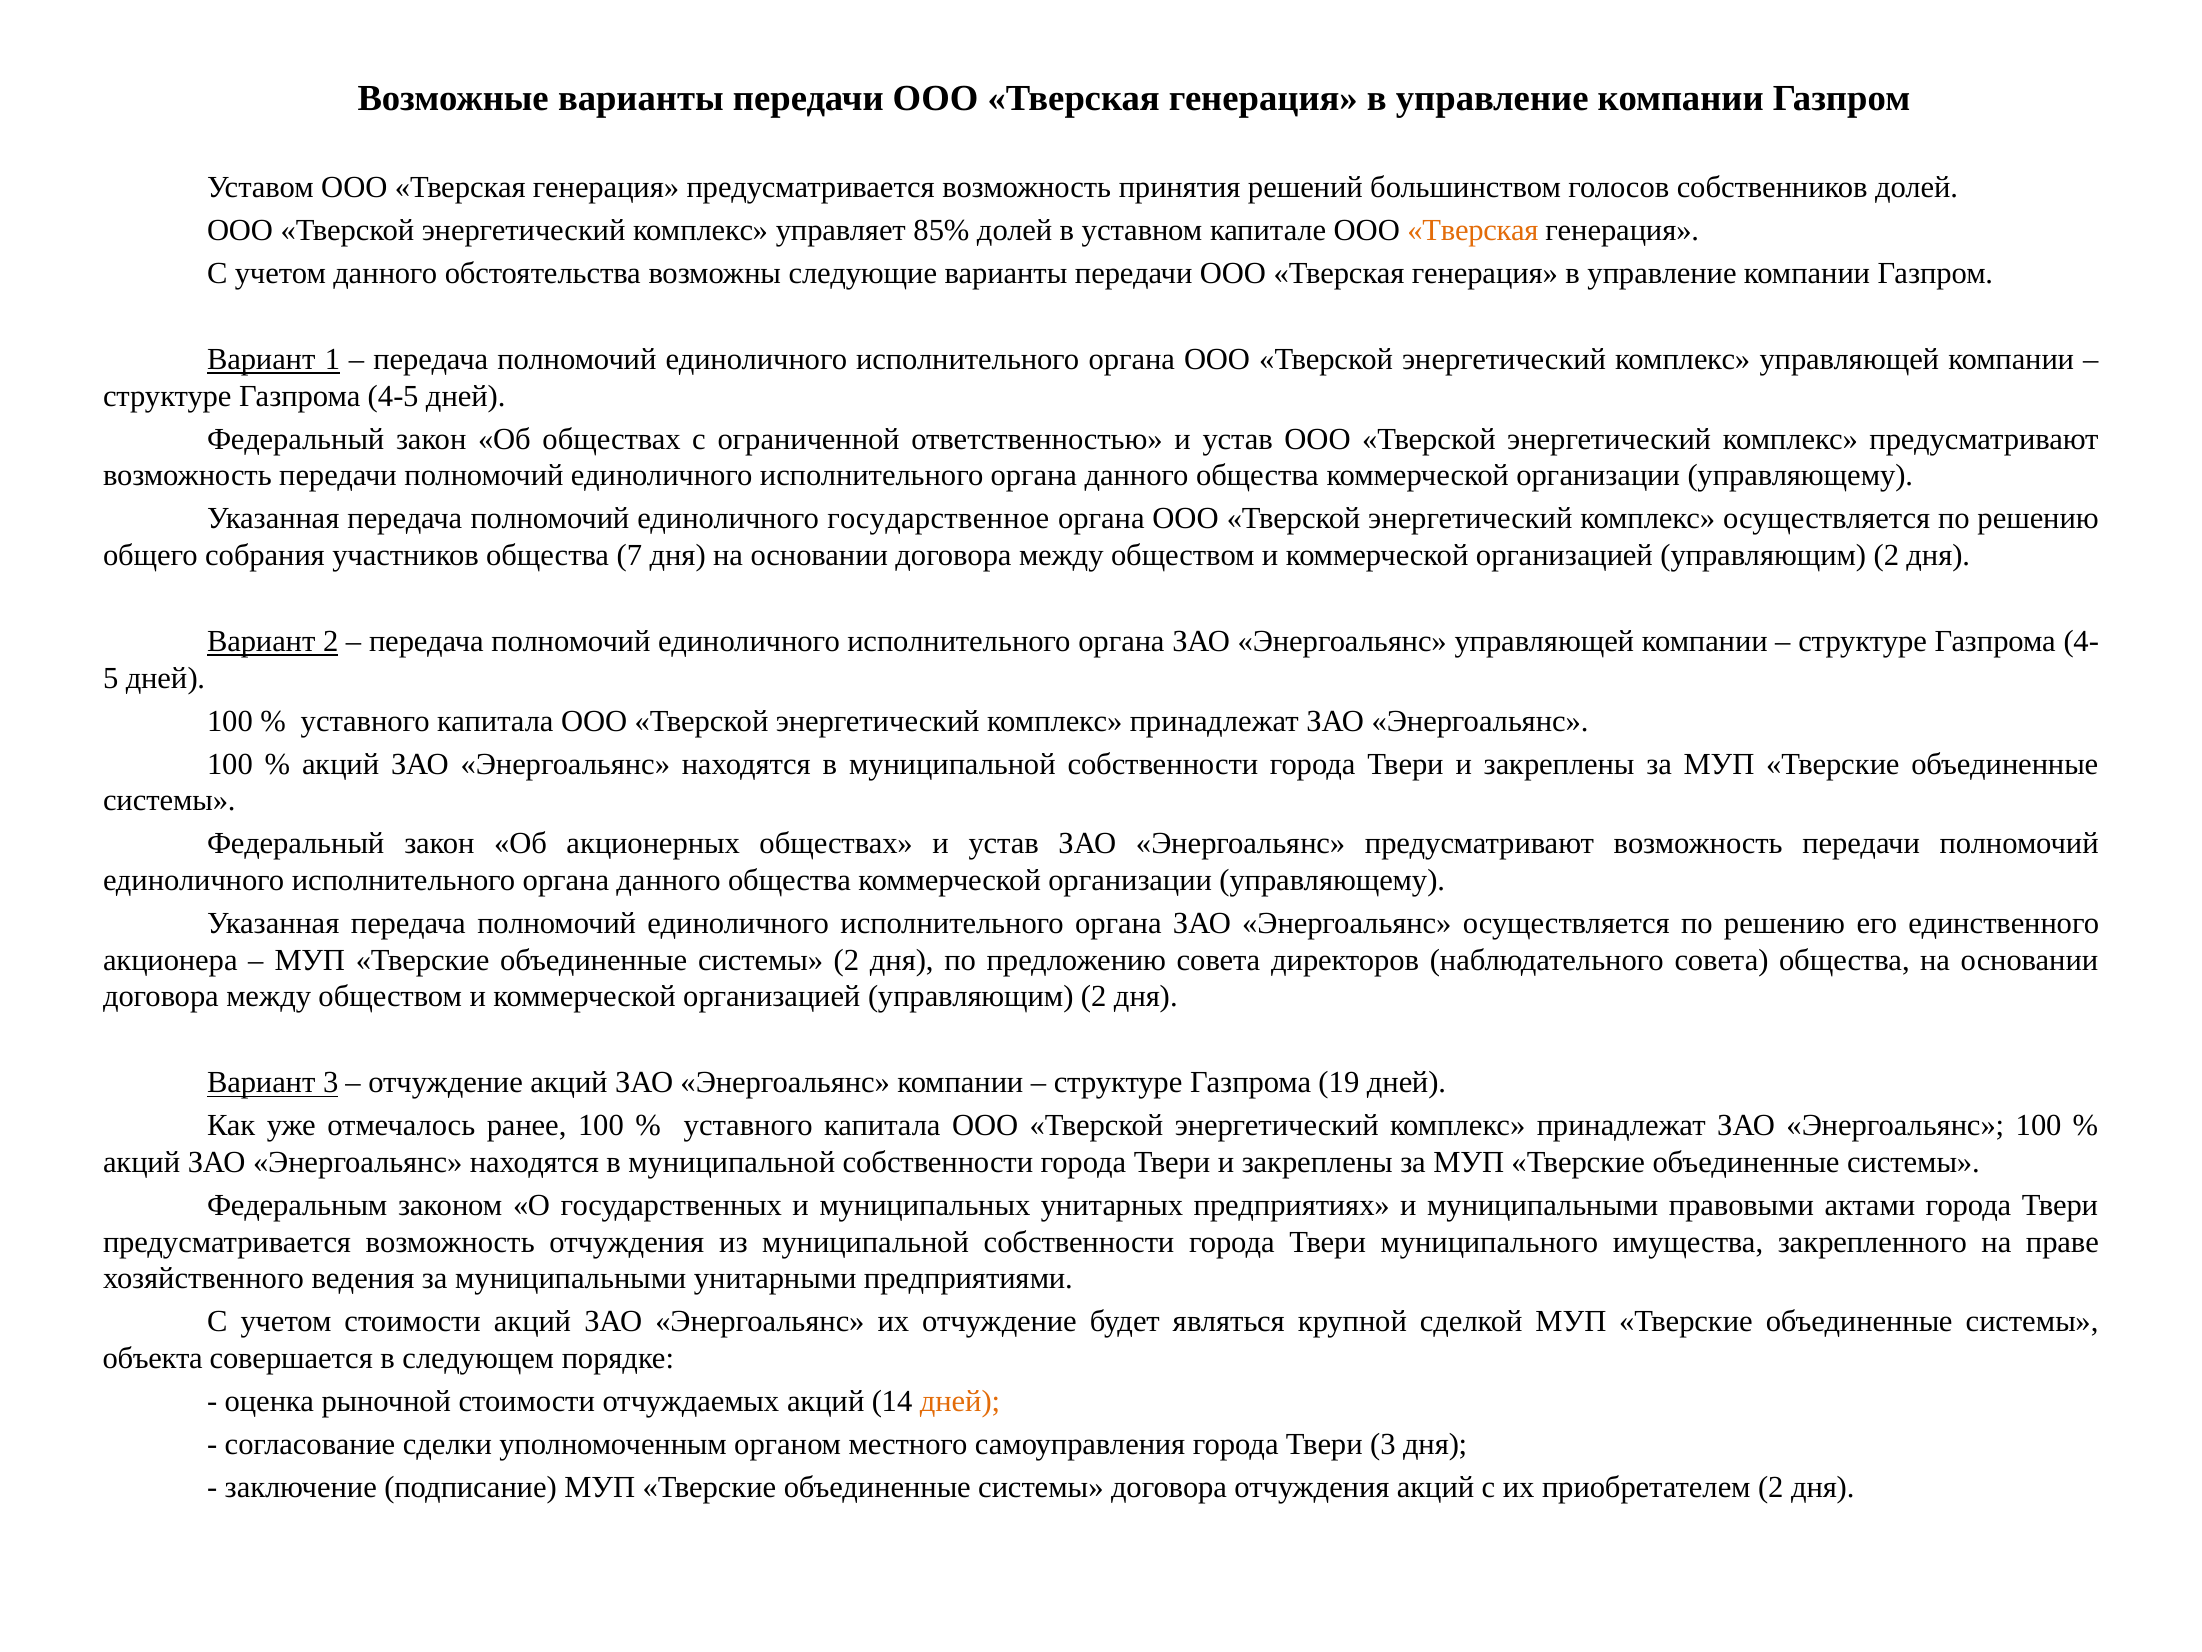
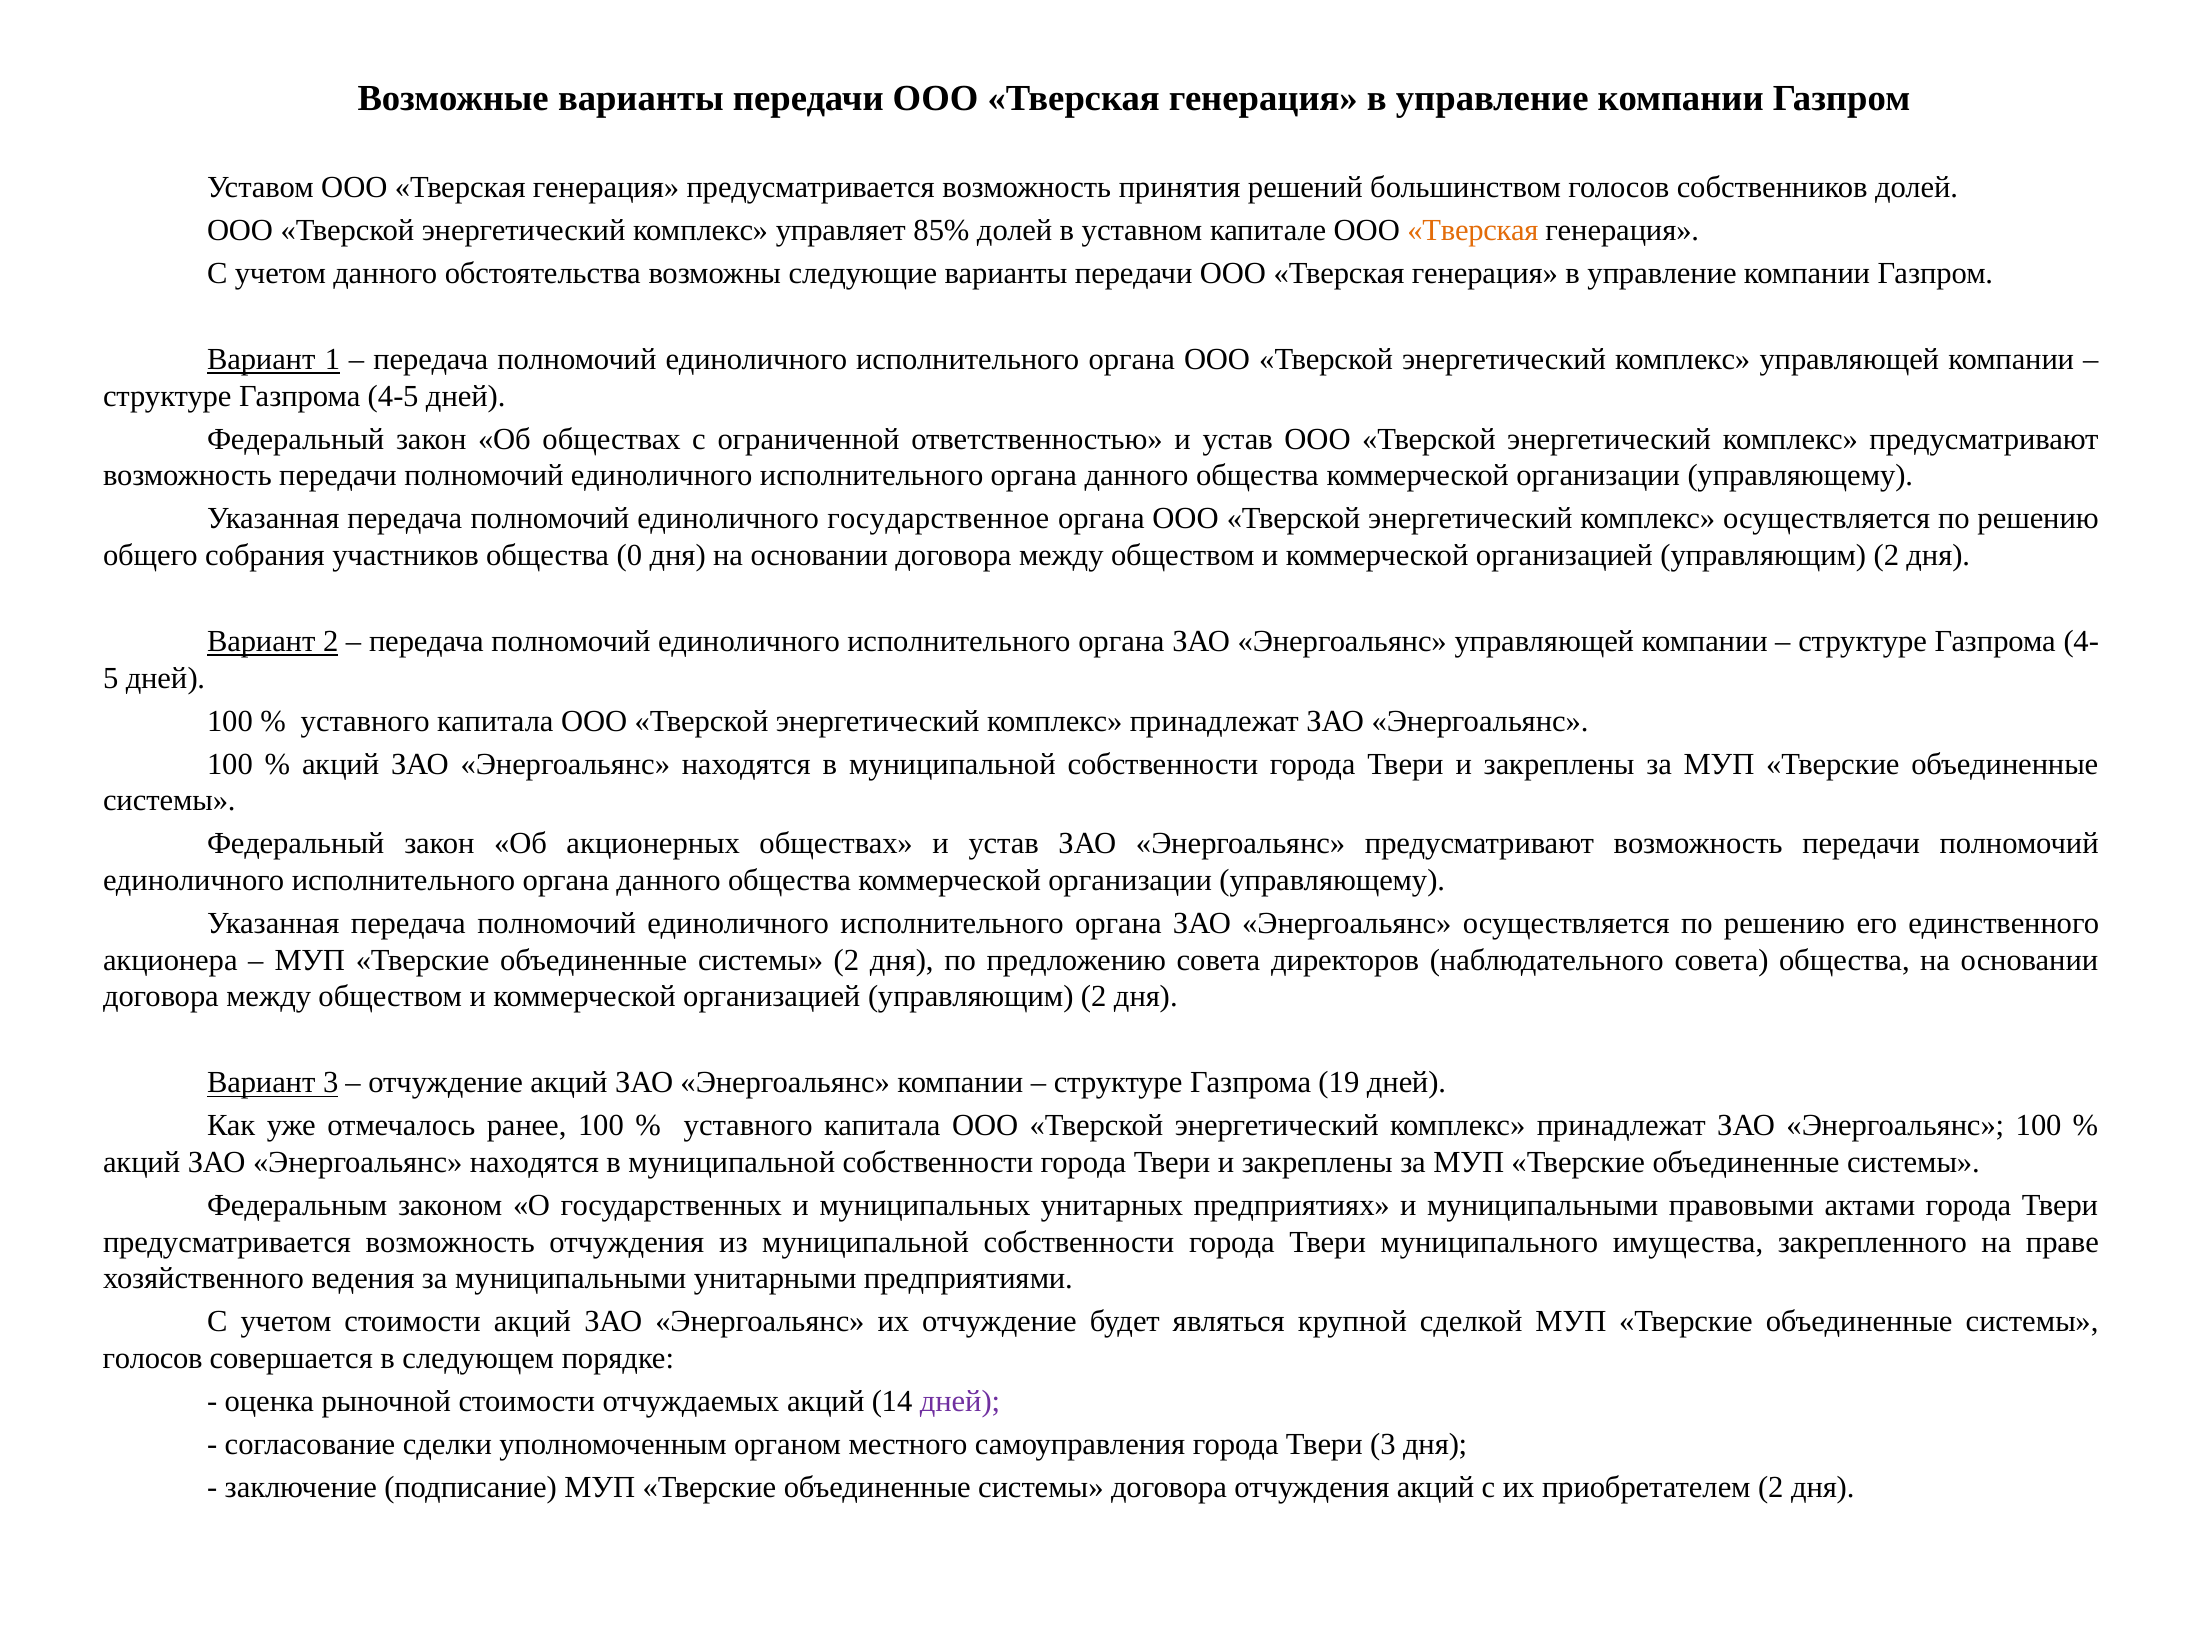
7: 7 -> 0 (629, 555)
объекта: объекта -> голосов (153, 1358)
дней colour: orange -> purple (960, 1401)
